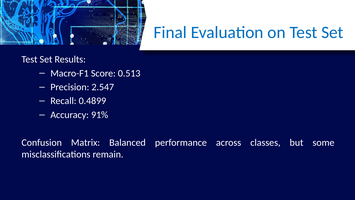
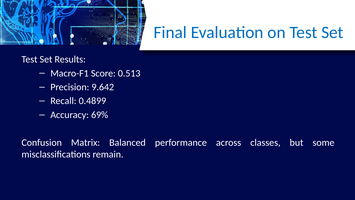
2.547: 2.547 -> 9.642 (103, 87)
91%: 91% -> 69% (100, 115)
